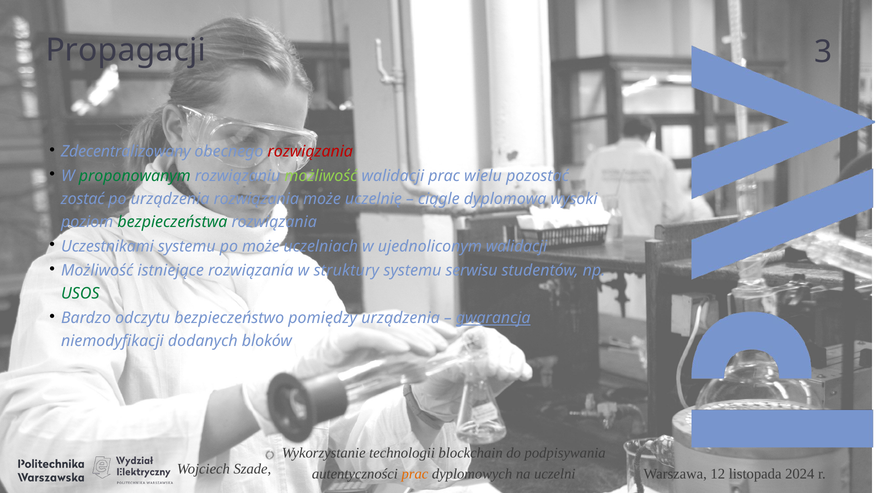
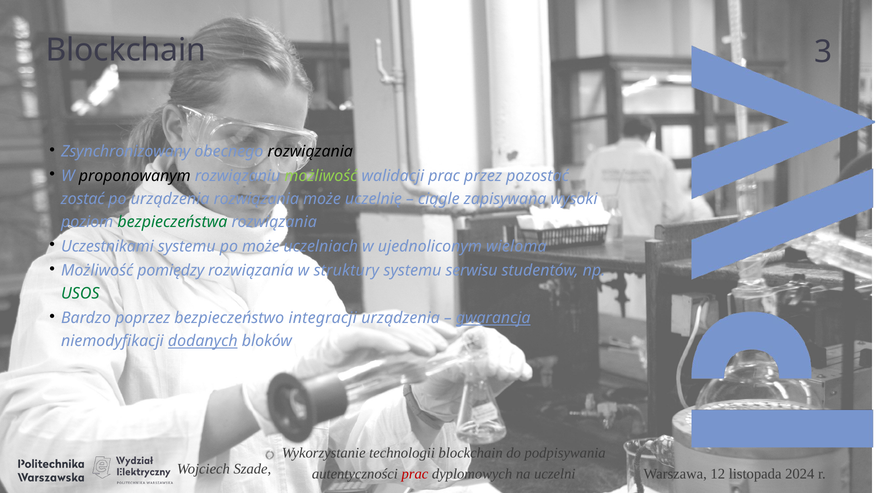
Propagacji: Propagacji -> Blockchain (126, 50)
Zdecentralizowany: Zdecentralizowany -> Zsynchronizowany (126, 151)
rozwiązania colour: red -> black (310, 151)
proponowanym colour: green -> black (135, 176)
wielu: wielu -> przez (483, 176)
dyplomowa: dyplomowa -> zapisywana (505, 199)
ujednoliconym walidacji: walidacji -> wieloma (516, 246)
istniejące: istniejące -> pomiędzy (171, 271)
odczytu: odczytu -> poprzez (143, 318)
pomiędzy: pomiędzy -> integracji (323, 318)
dodanych underline: none -> present (203, 341)
prac colour: orange -> red (415, 474)
